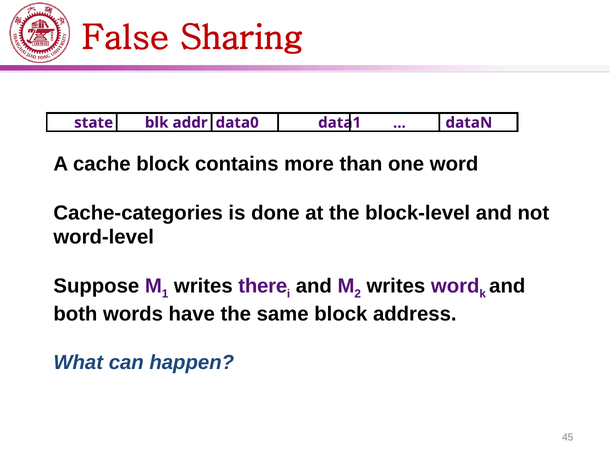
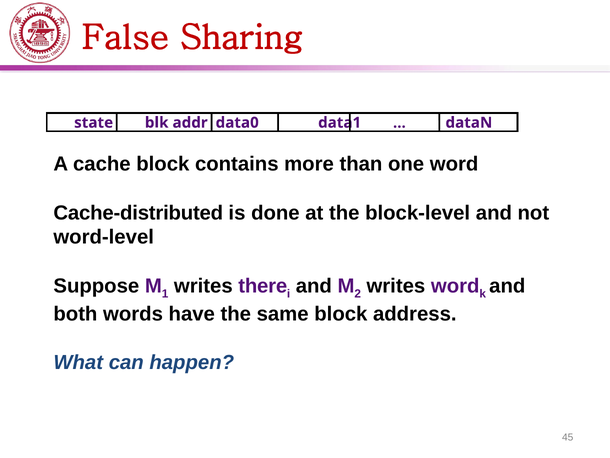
Cache-categories: Cache-categories -> Cache-distributed (138, 213)
